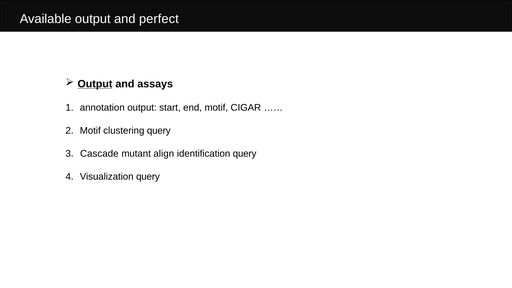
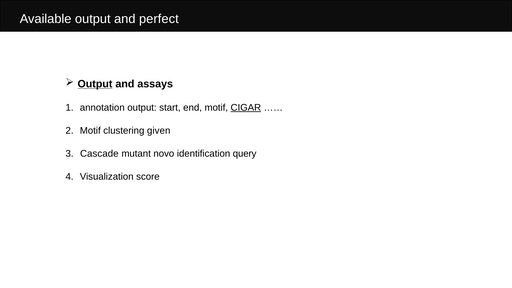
CIGAR underline: none -> present (246, 108)
clustering query: query -> given (159, 131)
align: align -> novo (164, 154)
Visualization query: query -> score (148, 177)
